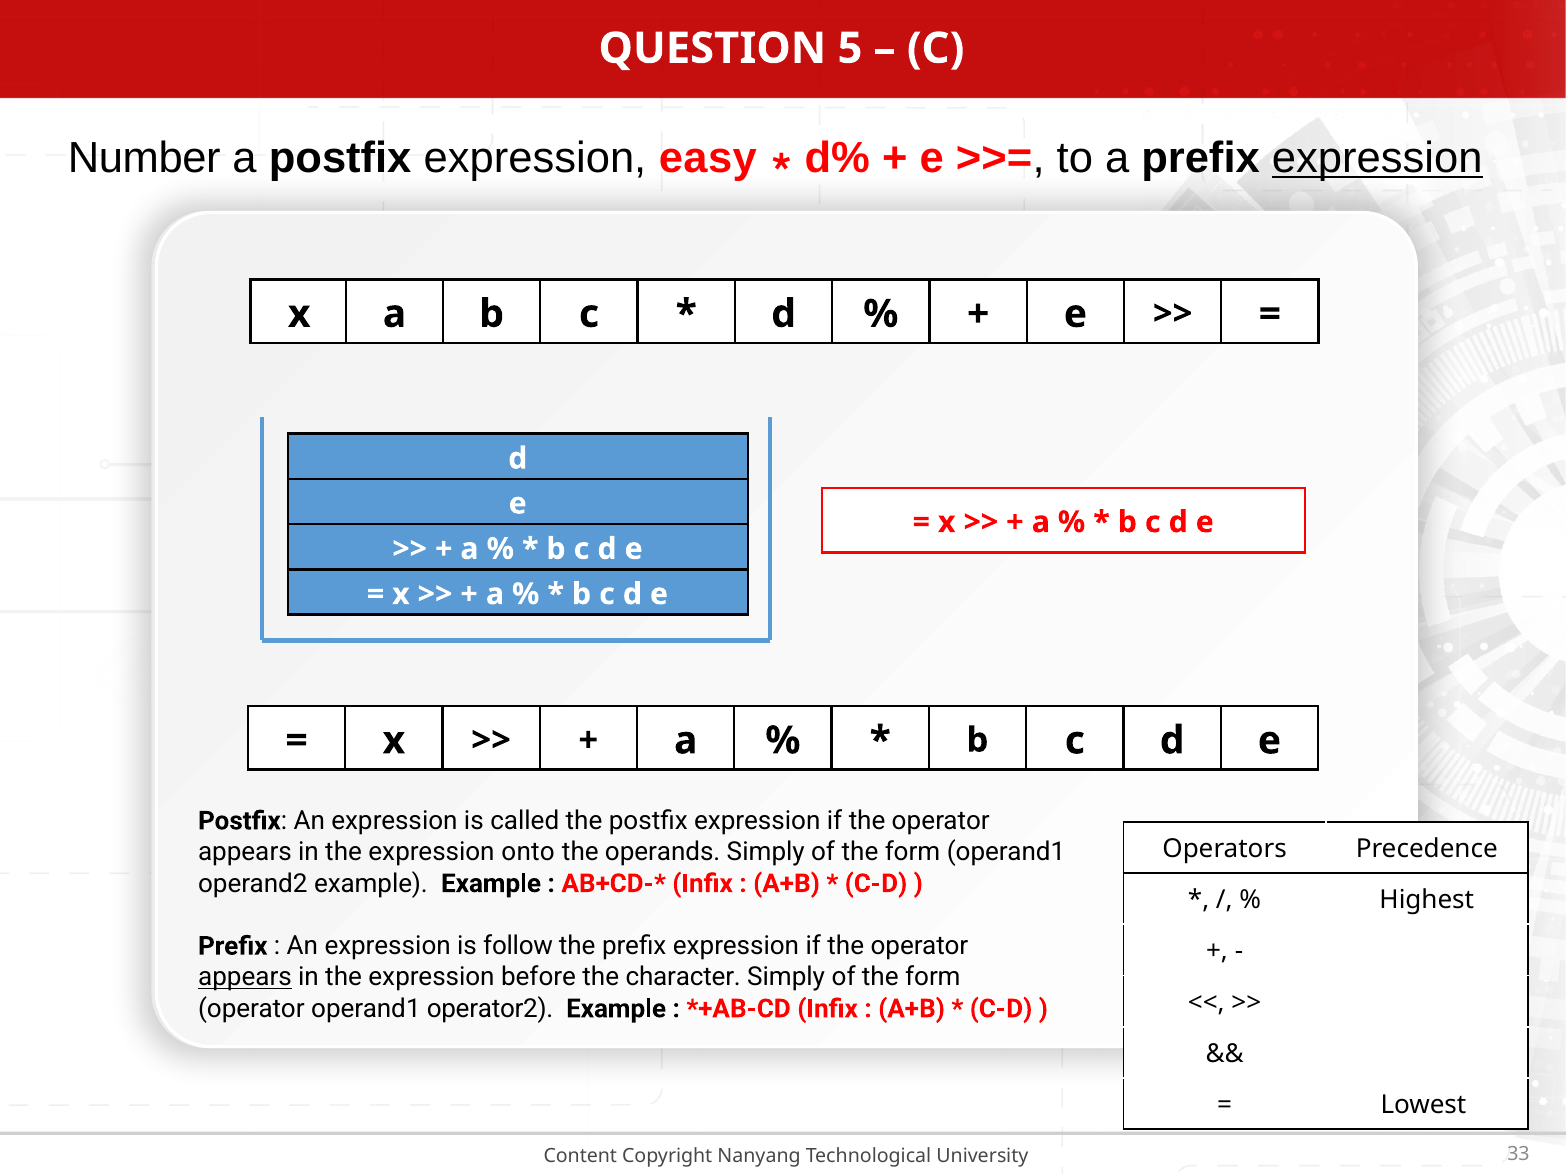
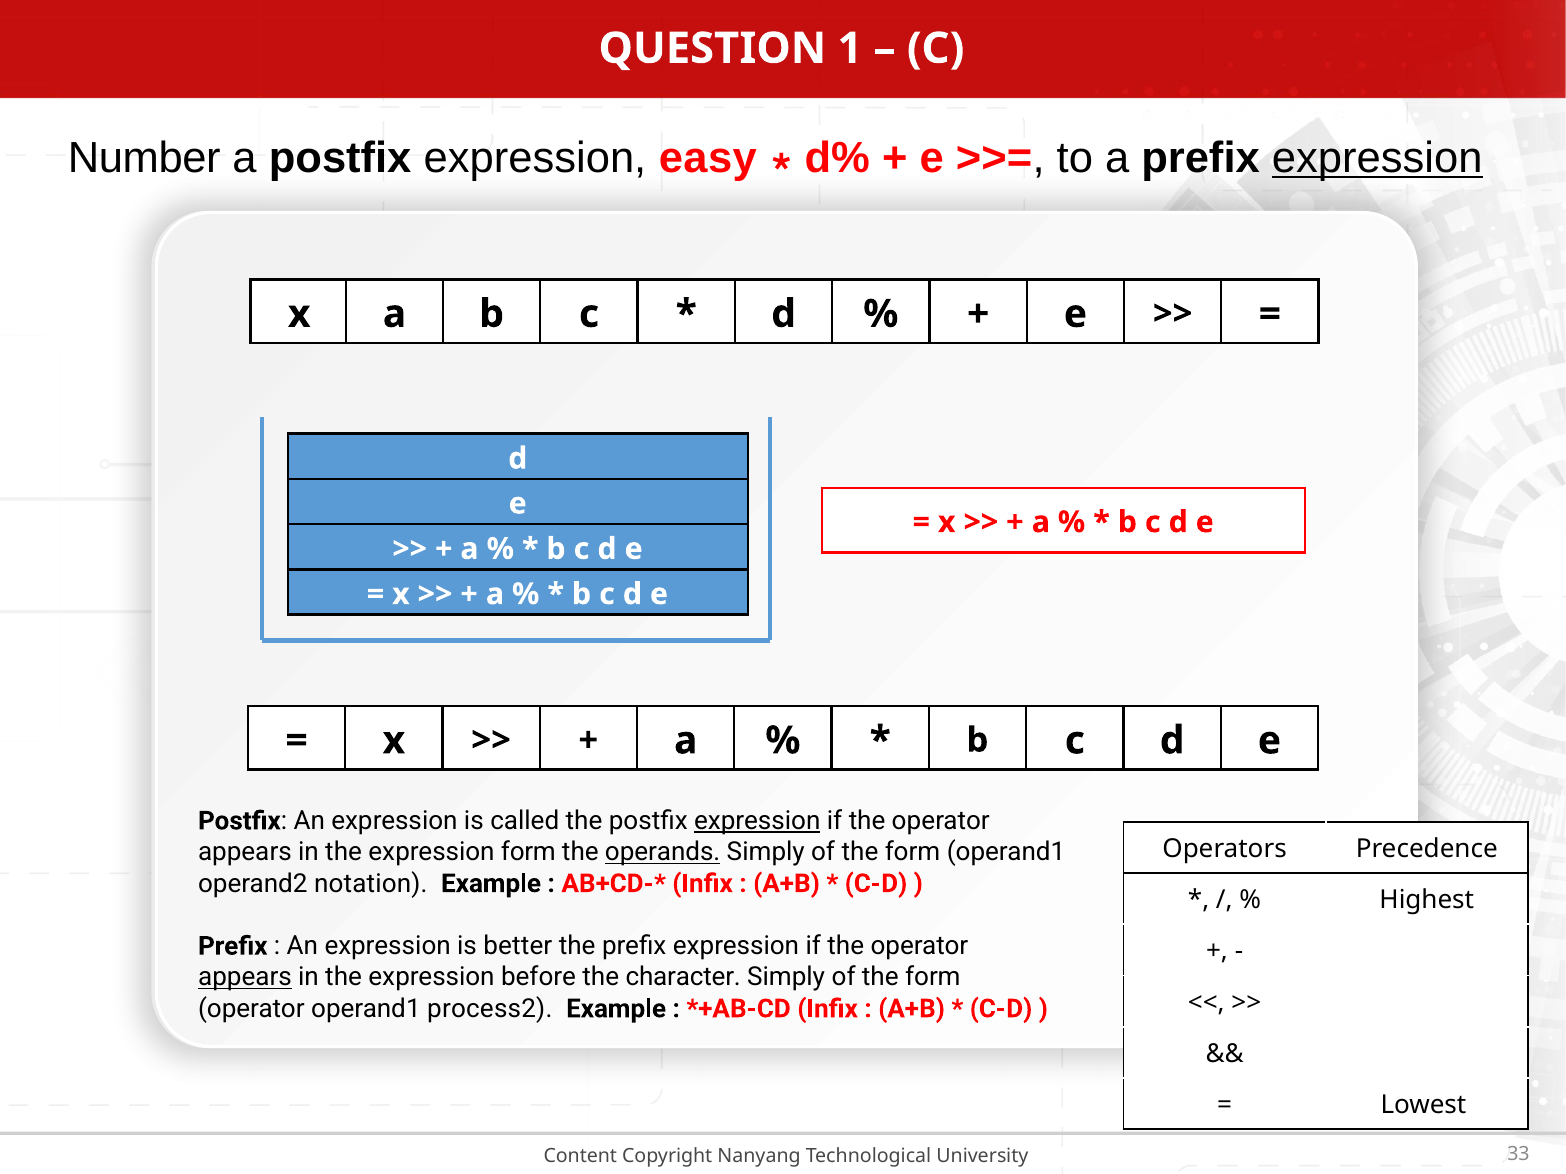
5: 5 -> 1 (850, 48)
expression underline: none -> present (757, 821)
expression onto: onto -> form (528, 853)
operands underline: none -> present (663, 853)
operand2 example: example -> notation (371, 884)
follow: follow -> better (518, 946)
operator2: operator2 -> process2 (490, 1009)
